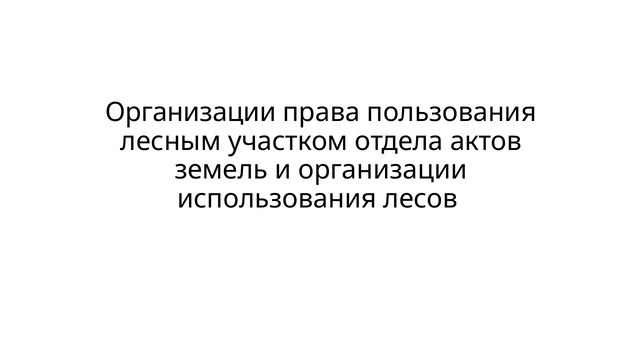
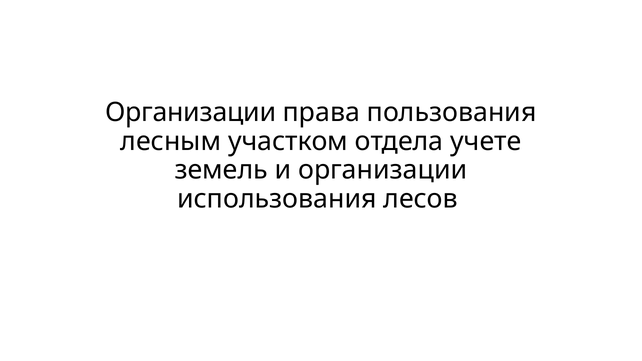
актов: актов -> учете (486, 141)
